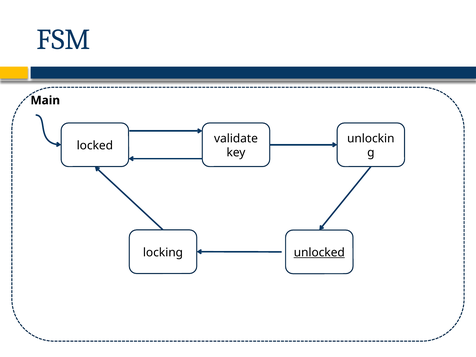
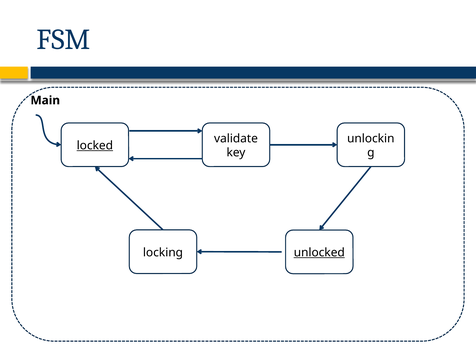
locked underline: none -> present (95, 146)
